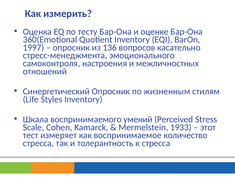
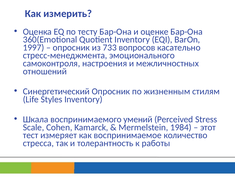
136: 136 -> 733 (110, 47)
1933: 1933 -> 1984 (181, 127)
к стресса: стресса -> работы (156, 143)
